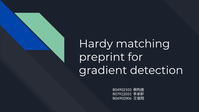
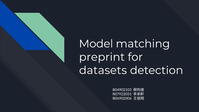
Hardy: Hardy -> Model (96, 44)
gradient: gradient -> datasets (103, 70)
